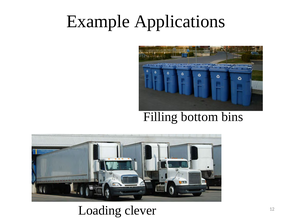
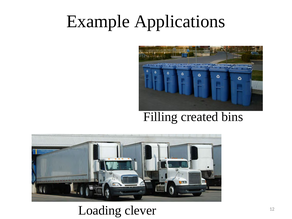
bottom: bottom -> created (200, 117)
